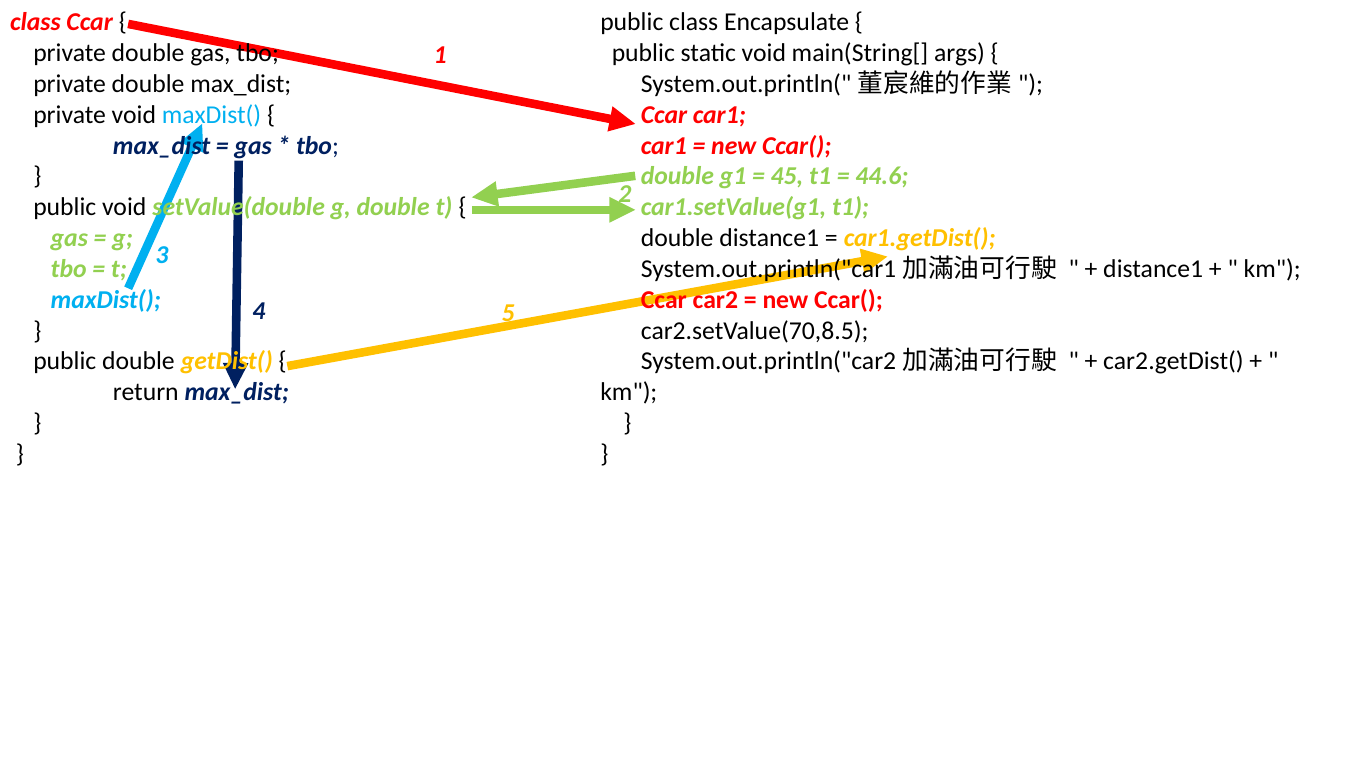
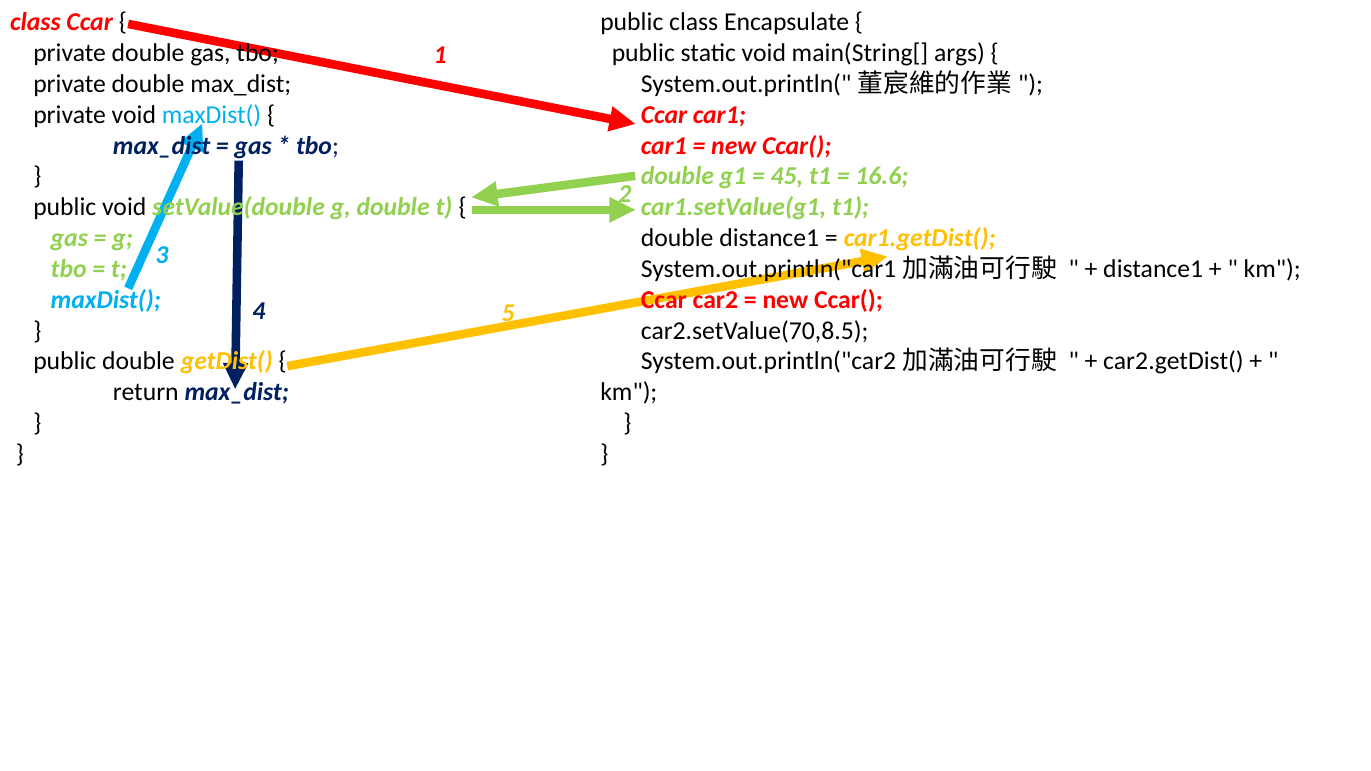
44.6: 44.6 -> 16.6 (882, 176)
